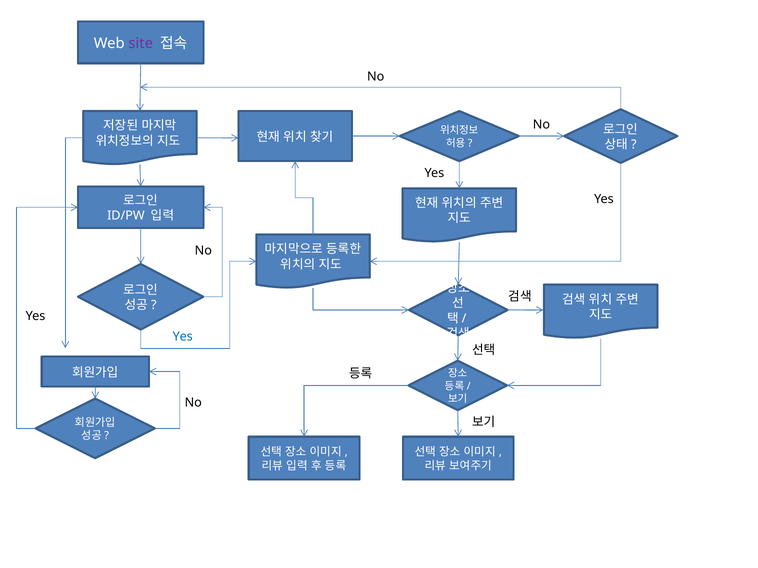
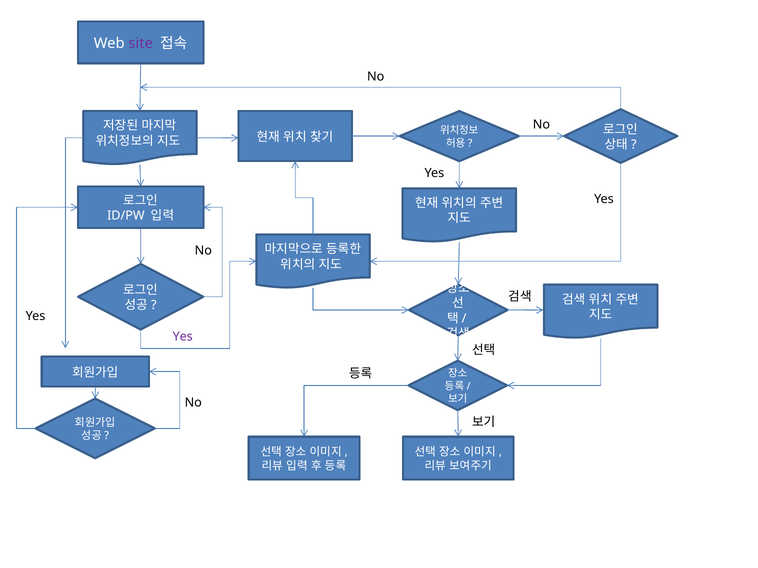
Yes colour: blue -> purple (183, 337)
